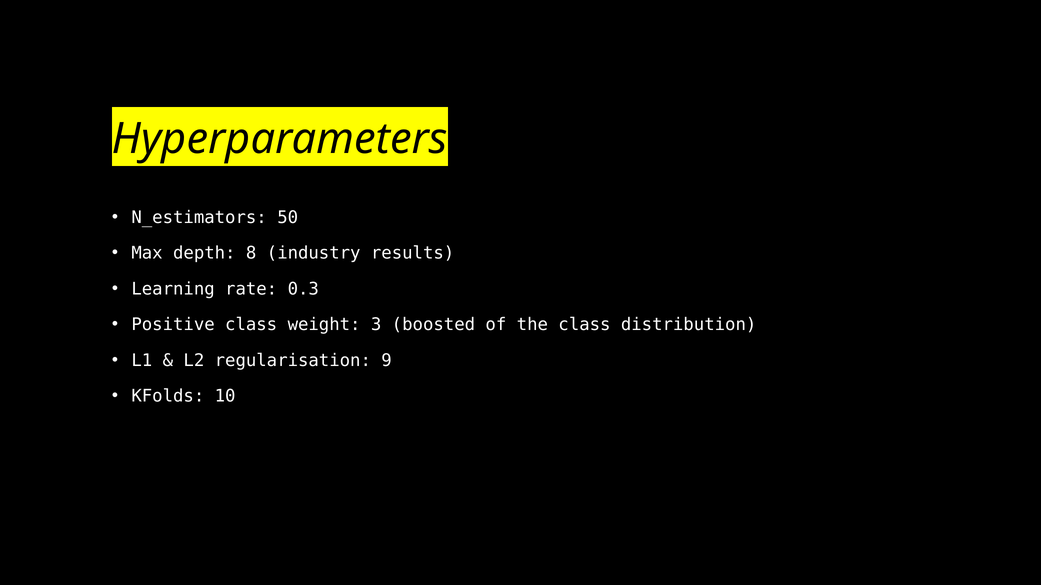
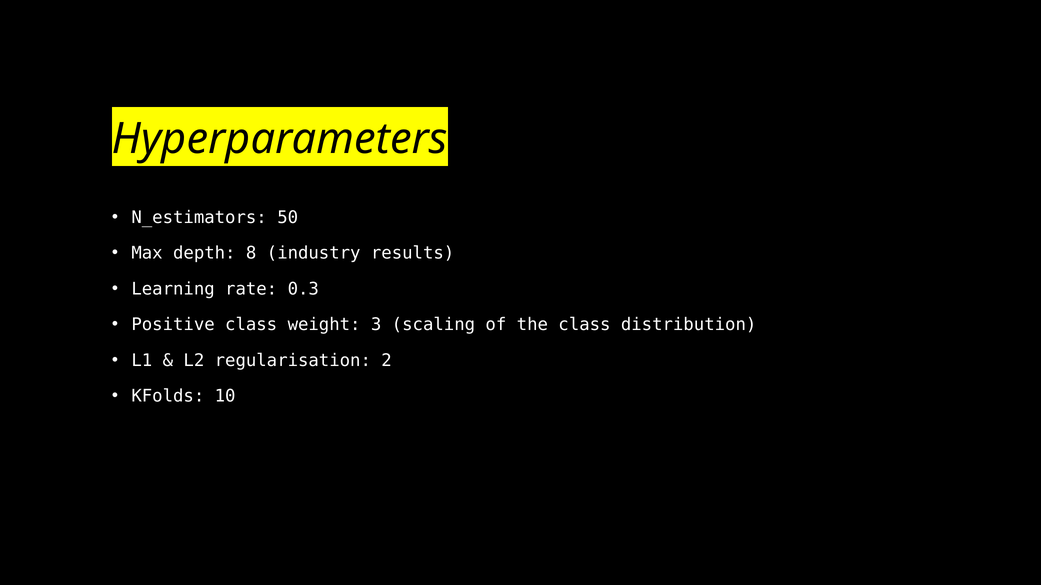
boosted: boosted -> scaling (433, 325)
9: 9 -> 2 (387, 361)
